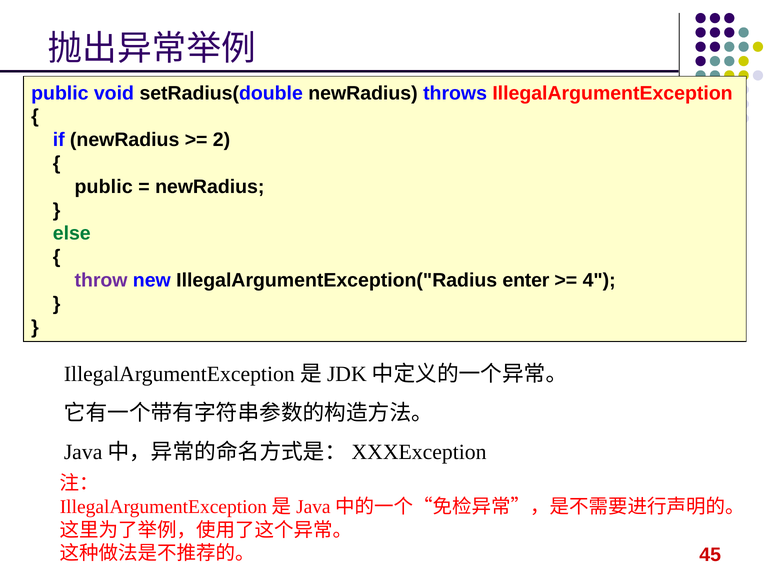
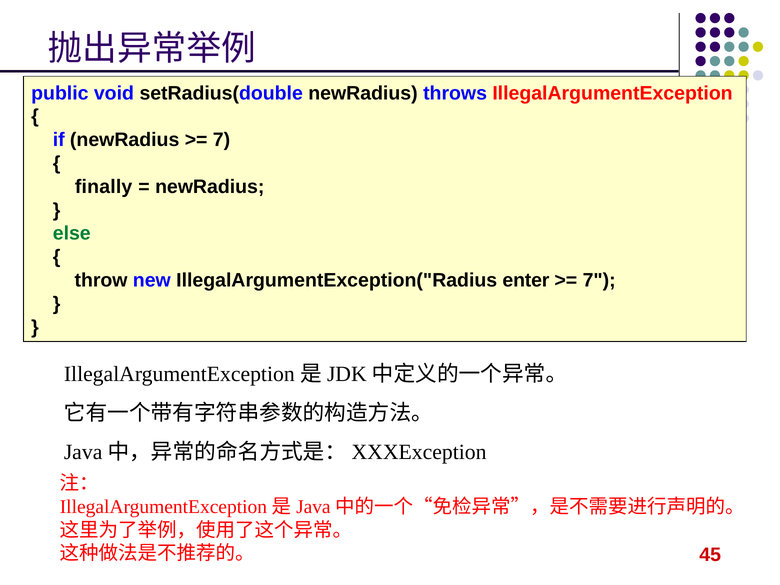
2: 2 -> 7 (221, 140)
public: public -> finally (104, 187)
throw colour: purple -> black (101, 280)
4: 4 -> 7 (599, 280)
